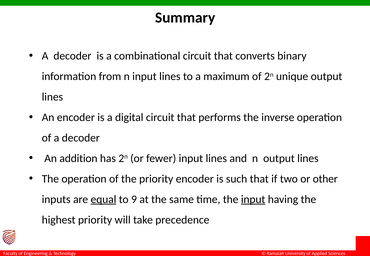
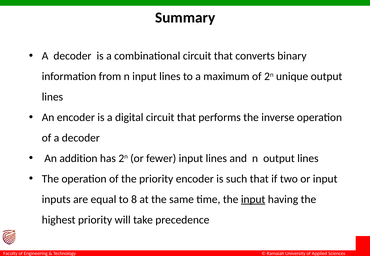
or other: other -> input (325, 179)
equal underline: present -> none (103, 199)
9: 9 -> 8 (134, 199)
